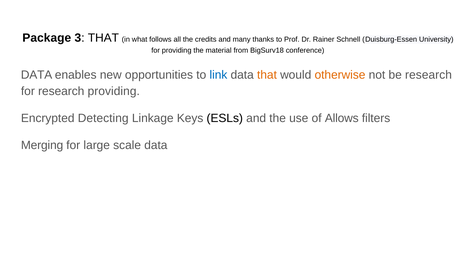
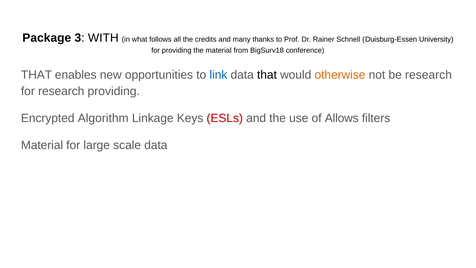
3 THAT: THAT -> WITH (103, 38)
DATA: DATA -> THAT (37, 75)
that colour: orange -> black (267, 75)
Detecting: Detecting -> Algorithm (103, 118)
ESLs colour: black -> red (225, 118)
Merging: Merging -> Material (42, 145)
